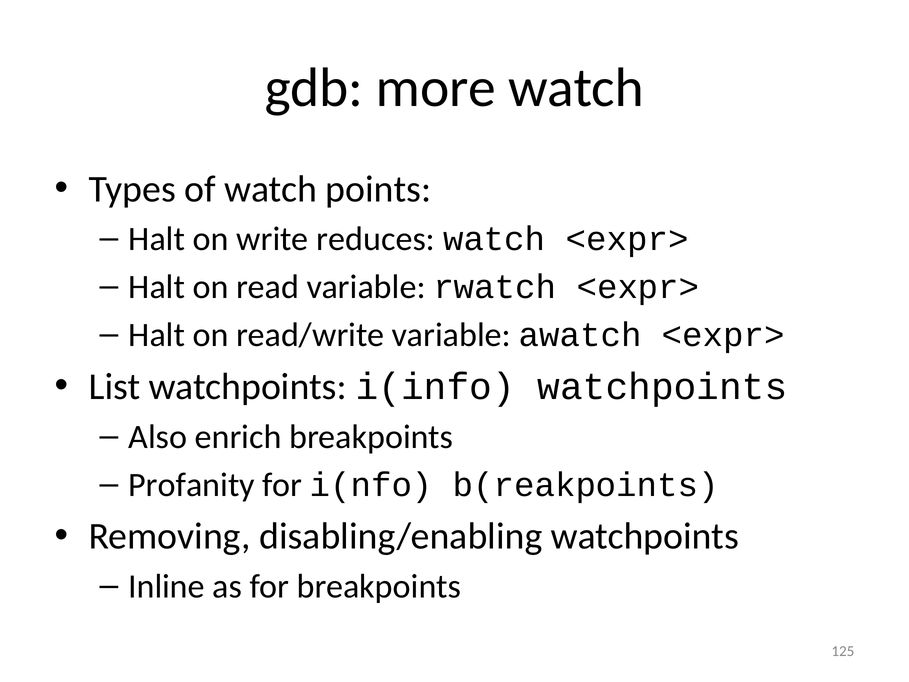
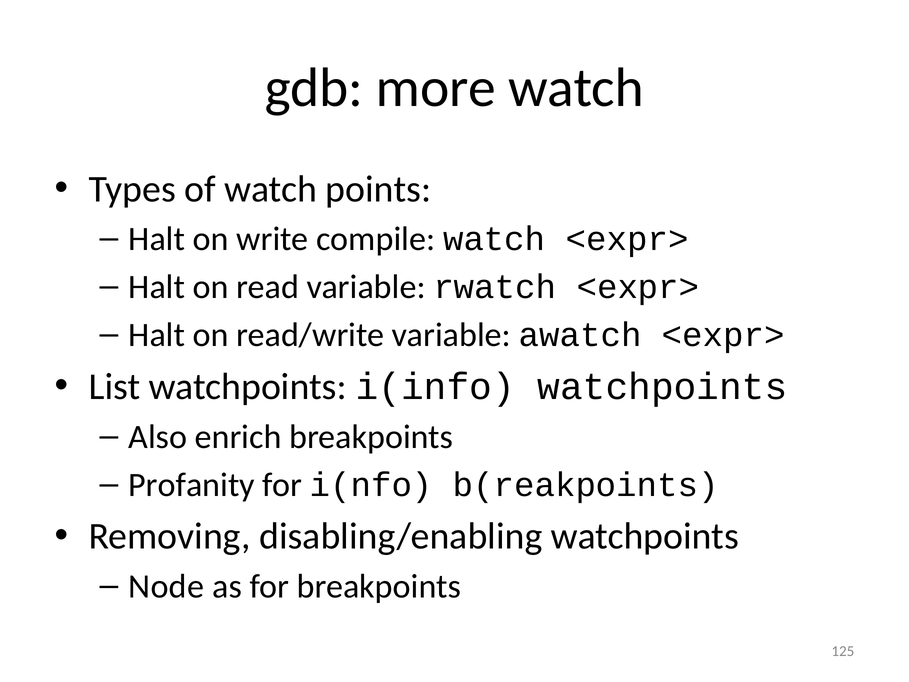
reduces: reduces -> compile (376, 239)
Inline: Inline -> Node (166, 586)
